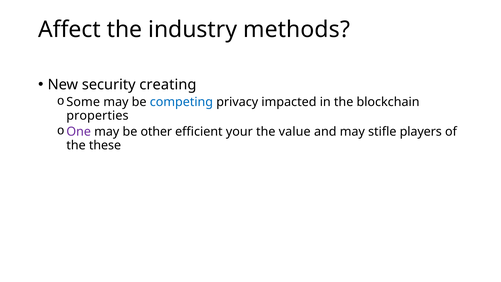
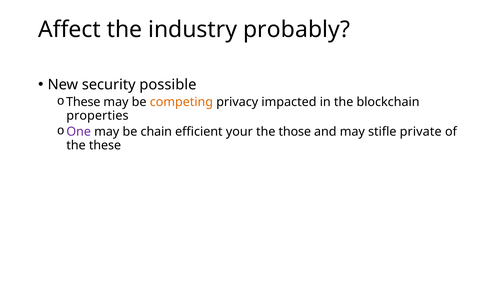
methods: methods -> probably (297, 30)
creating: creating -> possible (168, 85)
Some: Some -> These (83, 102)
competing colour: blue -> orange (181, 102)
other: other -> chain (156, 132)
value: value -> those (295, 132)
players: players -> private (421, 132)
